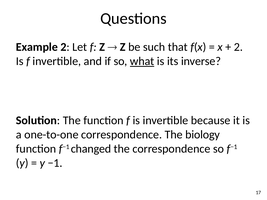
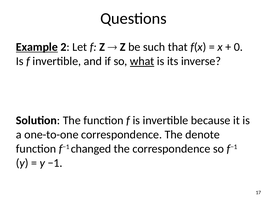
Example underline: none -> present (37, 47)
2: 2 -> 0 (238, 47)
biology: biology -> denote (203, 135)
